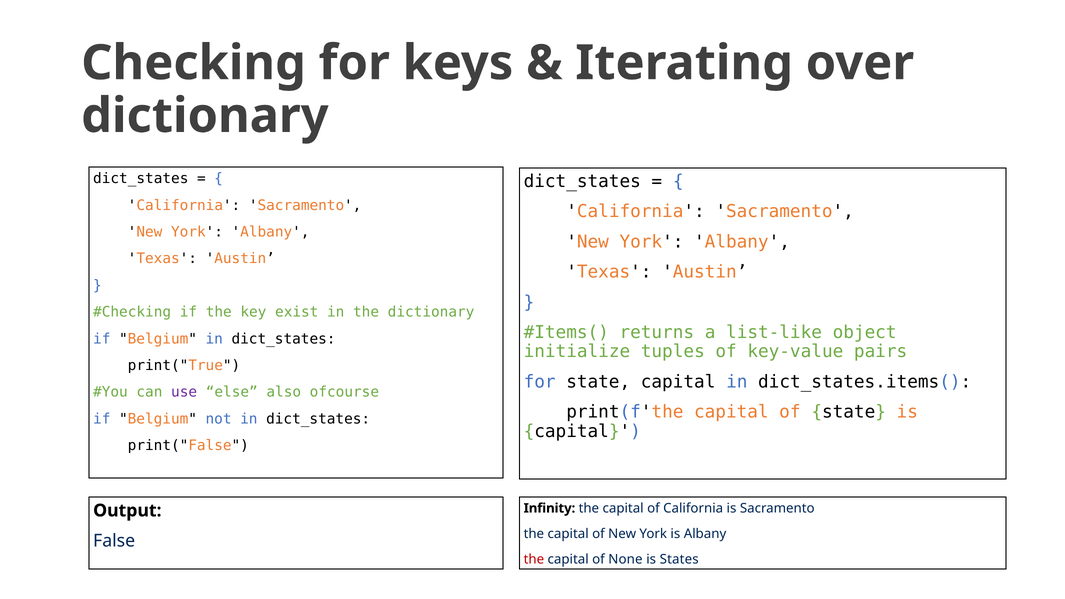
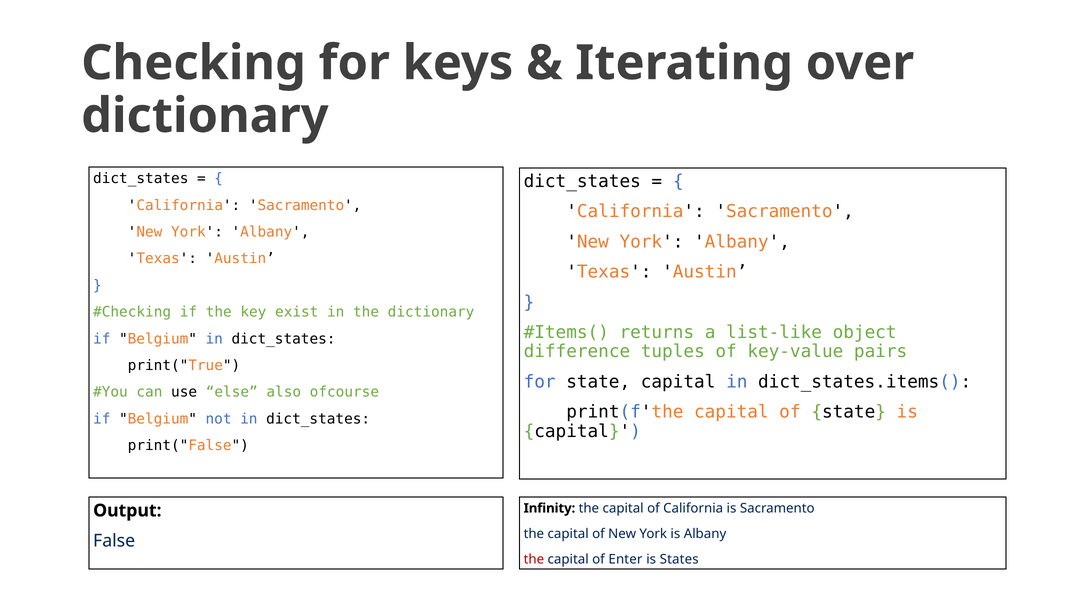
initialize: initialize -> difference (577, 352)
use colour: purple -> black (184, 392)
None: None -> Enter (625, 559)
